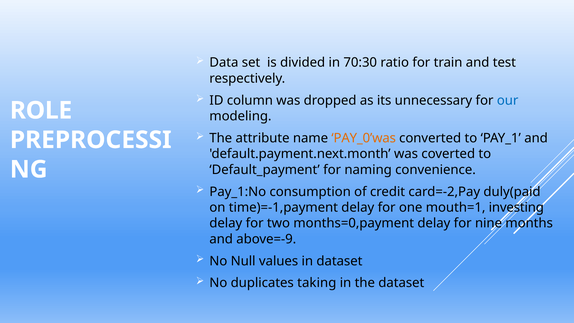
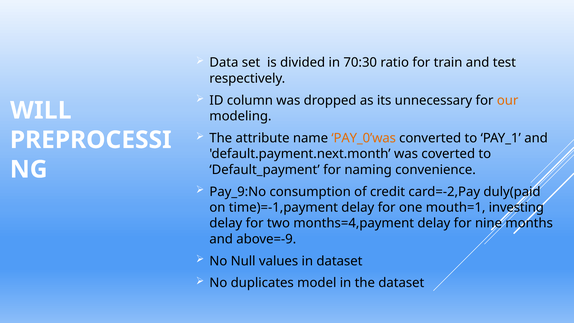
our colour: blue -> orange (508, 100)
ROLE: ROLE -> WILL (41, 110)
Pay_1:No: Pay_1:No -> Pay_9:No (238, 192)
months=0,payment: months=0,payment -> months=4,payment (354, 223)
taking: taking -> model (317, 283)
